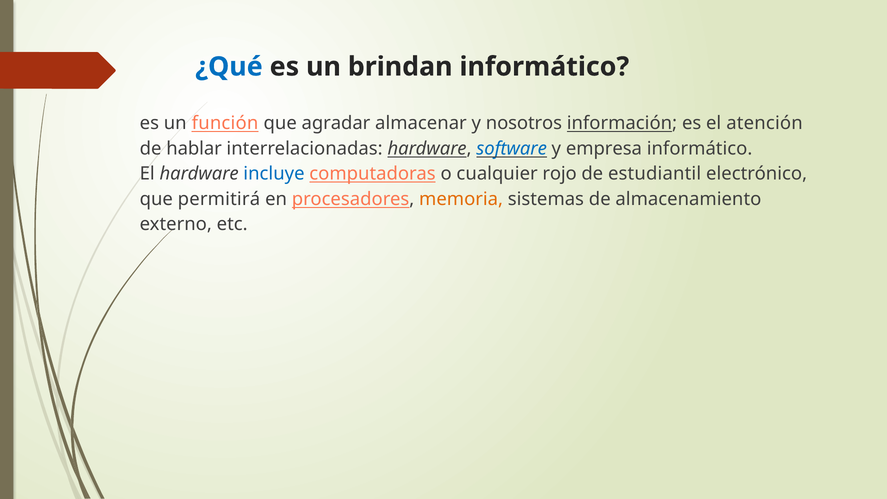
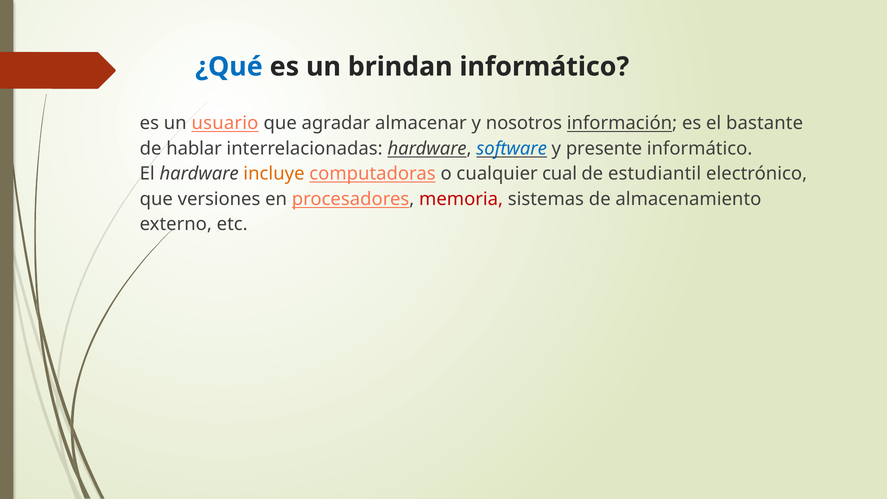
función: función -> usuario (225, 123)
atención: atención -> bastante (765, 123)
empresa: empresa -> presente (604, 148)
incluye colour: blue -> orange (274, 174)
rojo: rojo -> cual (560, 174)
permitirá: permitirá -> versiones (219, 199)
memoria colour: orange -> red (461, 199)
